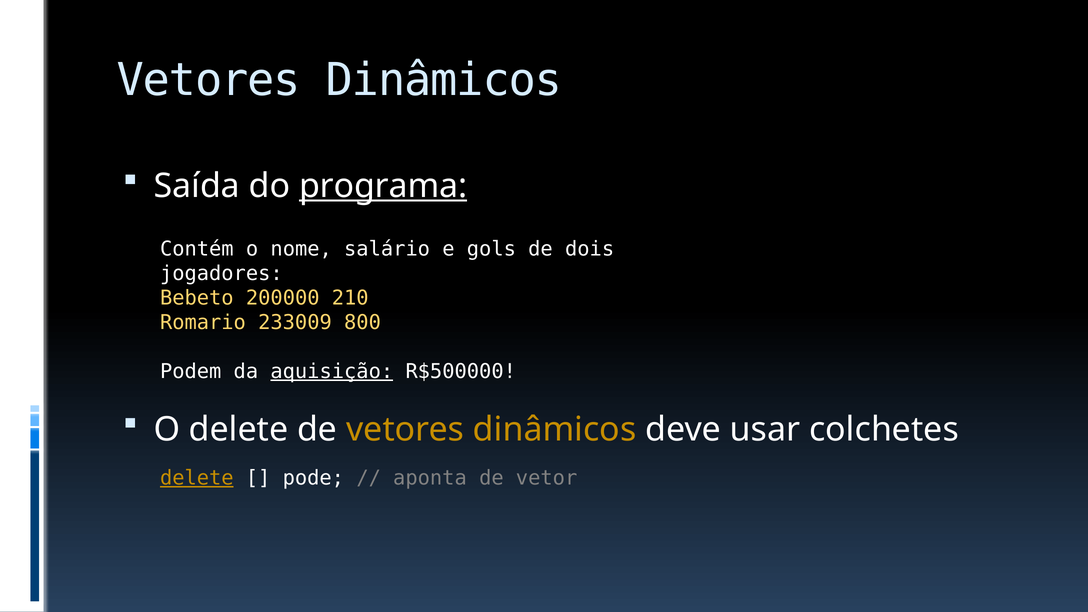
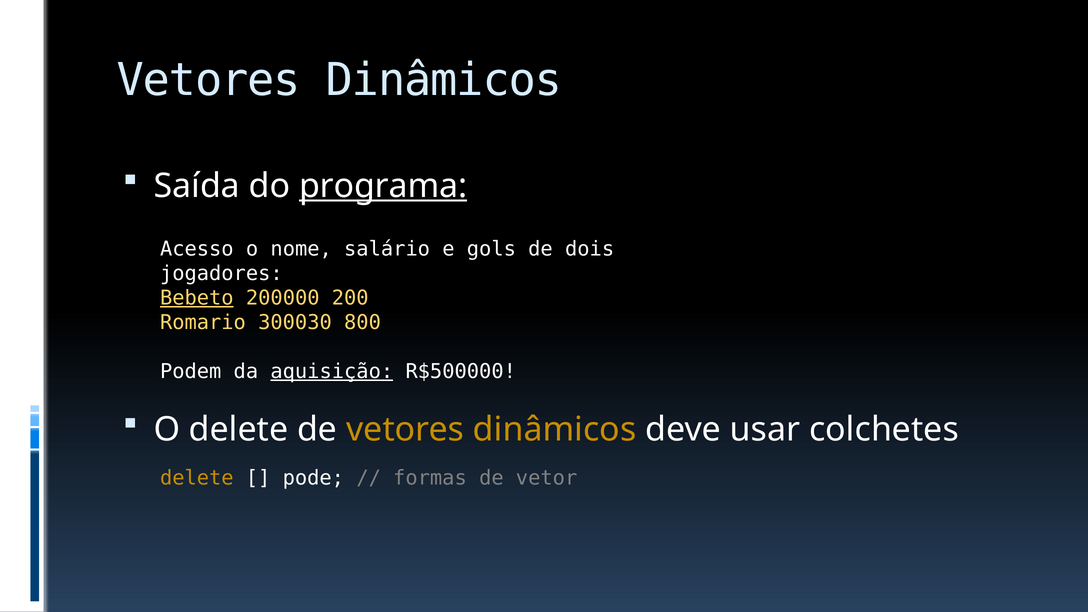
Contém: Contém -> Acesso (197, 249)
Bebeto underline: none -> present (197, 298)
210: 210 -> 200 (350, 298)
233009: 233009 -> 300030 (295, 322)
delete underline: present -> none (197, 478)
aponta: aponta -> formas (430, 478)
